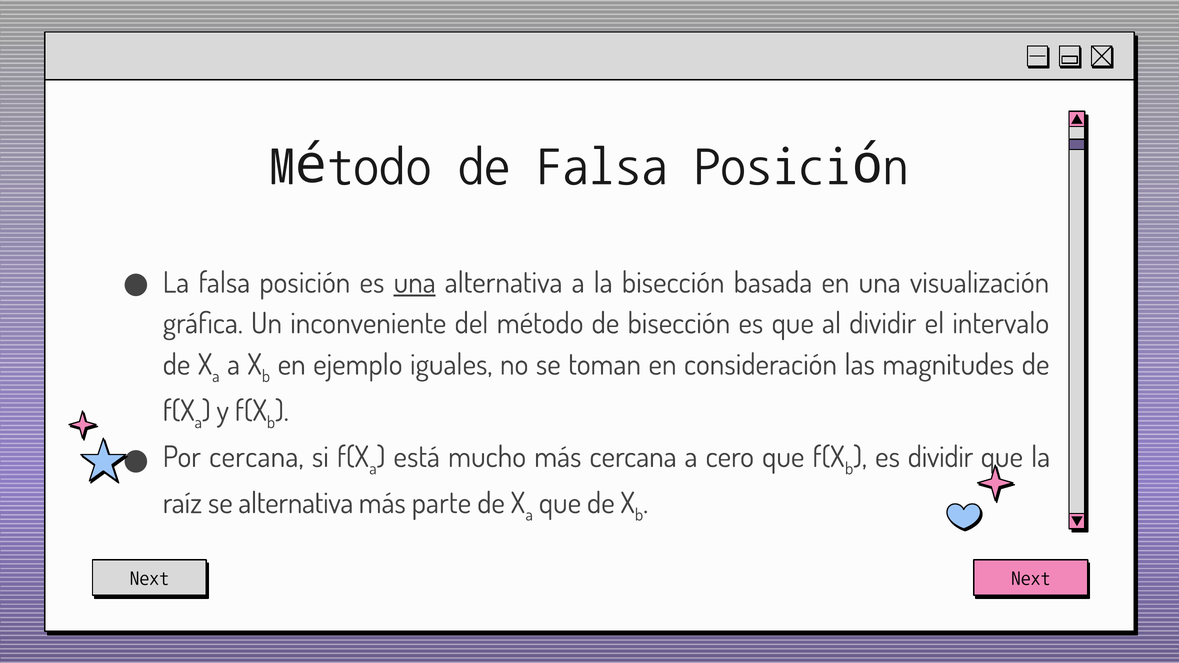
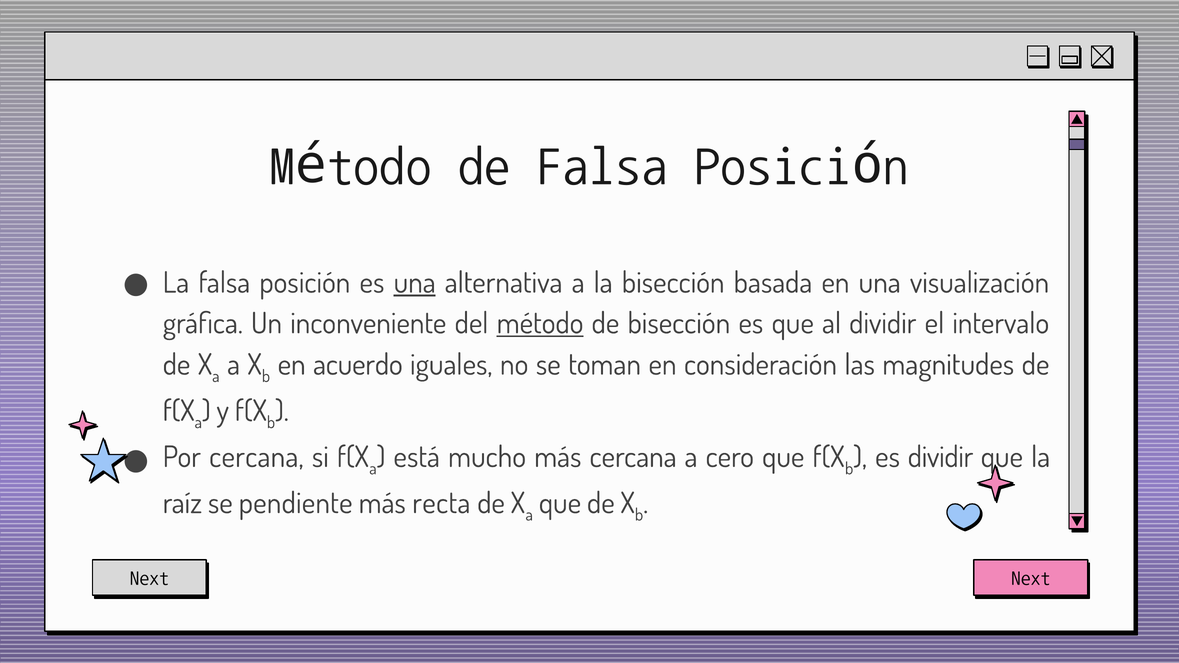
método underline: none -> present (540, 324)
ejemplo: ejemplo -> acuerdo (358, 365)
se alternativa: alternativa -> pendiente (296, 504)
parte: parte -> recta (441, 504)
